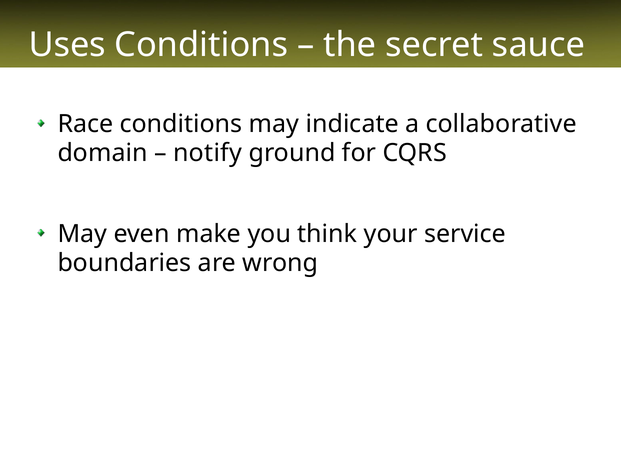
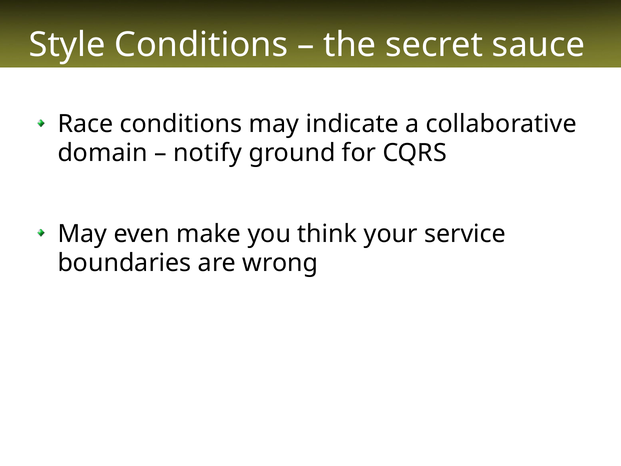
Uses: Uses -> Style (67, 45)
